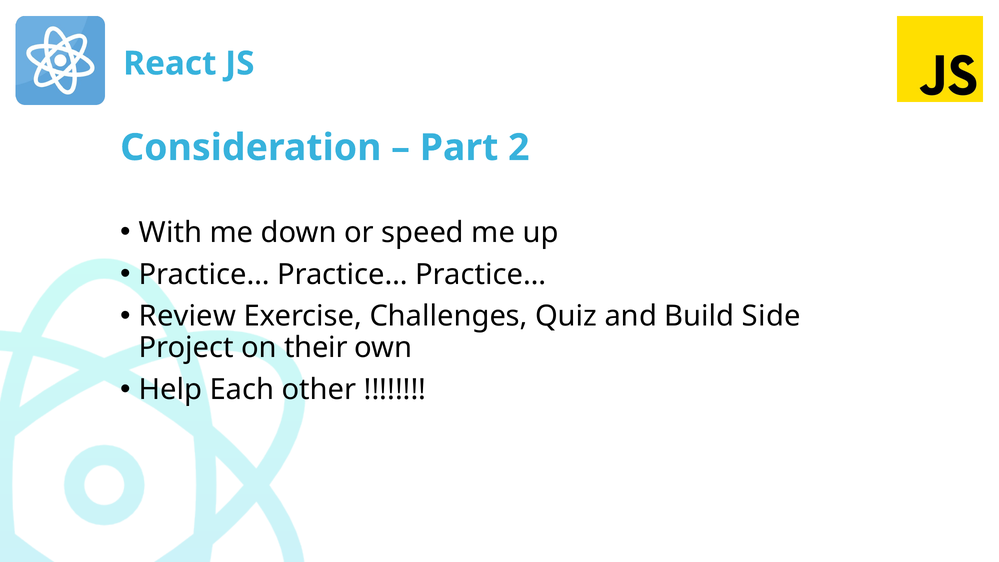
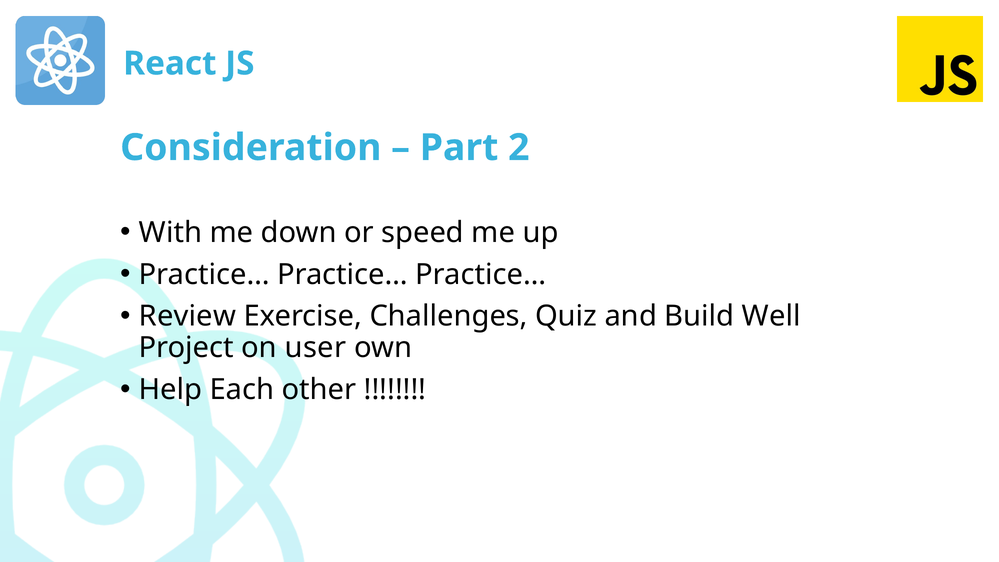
Side: Side -> Well (771, 316)
their: their -> user (316, 348)
